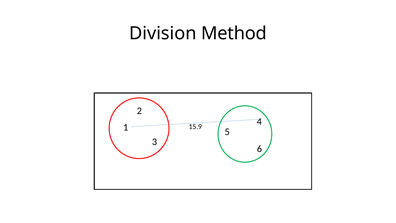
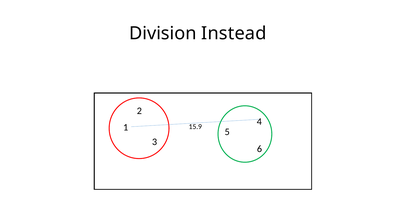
Method: Method -> Instead (234, 33)
